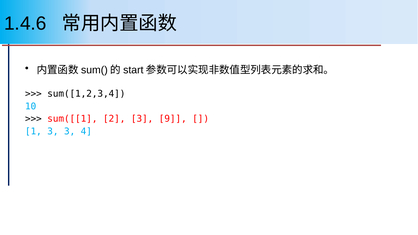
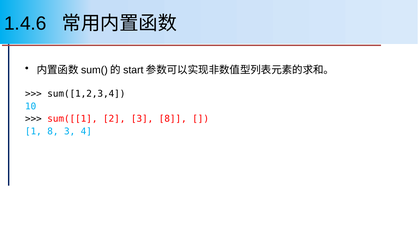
3 9: 9 -> 8 (173, 119)
1 3: 3 -> 8 (53, 132)
